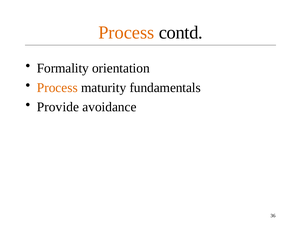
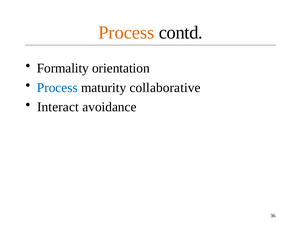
Process colour: orange -> blue (57, 88)
fundamentals: fundamentals -> collaborative (165, 88)
Provide: Provide -> Interact (58, 107)
